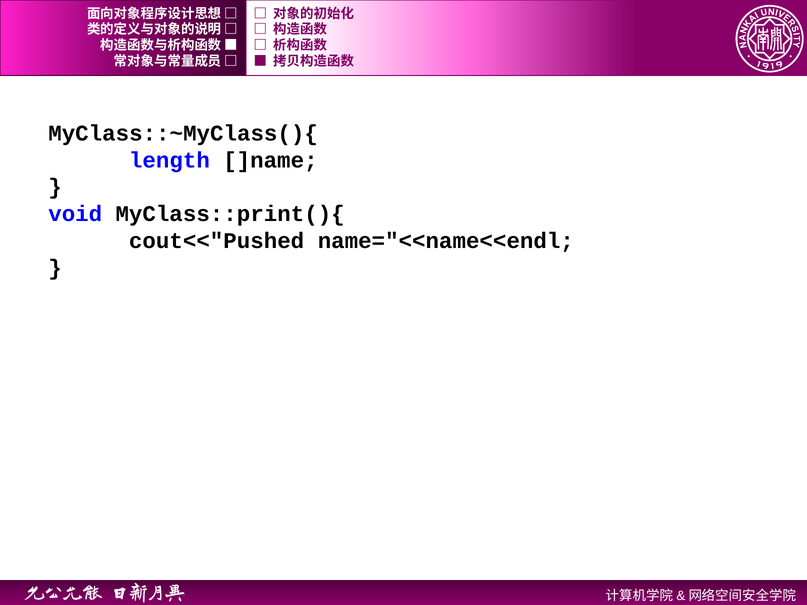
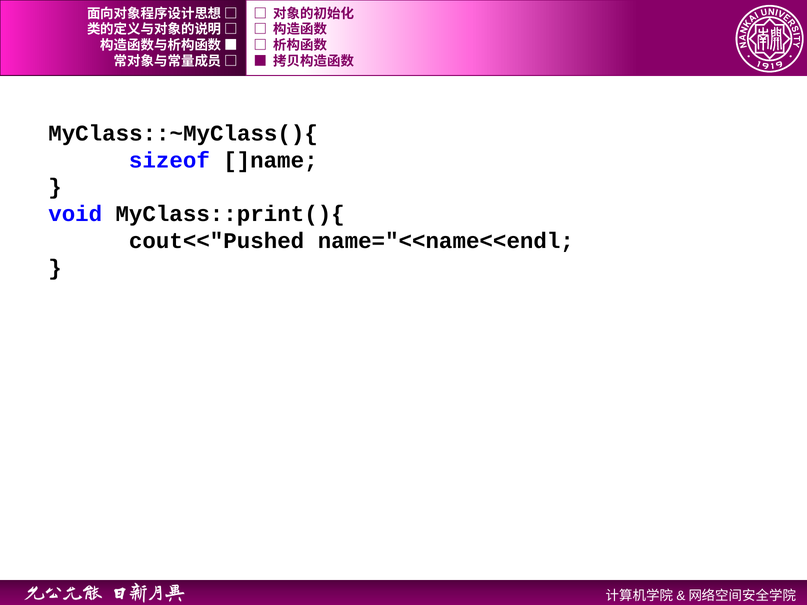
length: length -> sizeof (169, 160)
